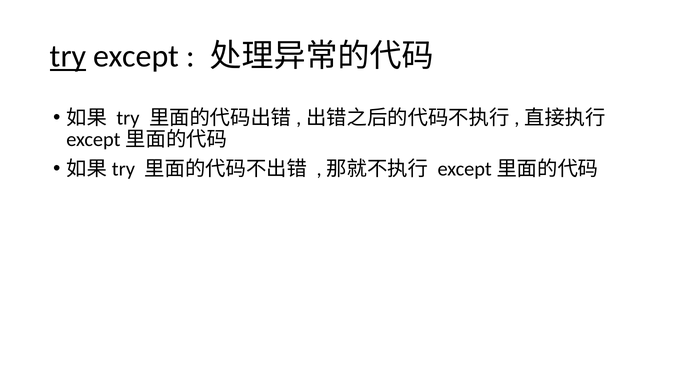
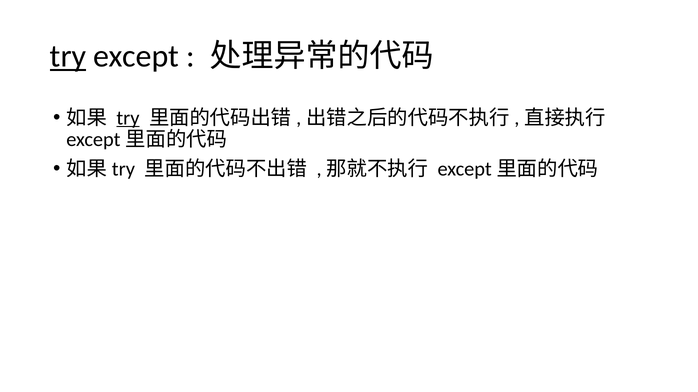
try underline: none -> present (128, 118)
